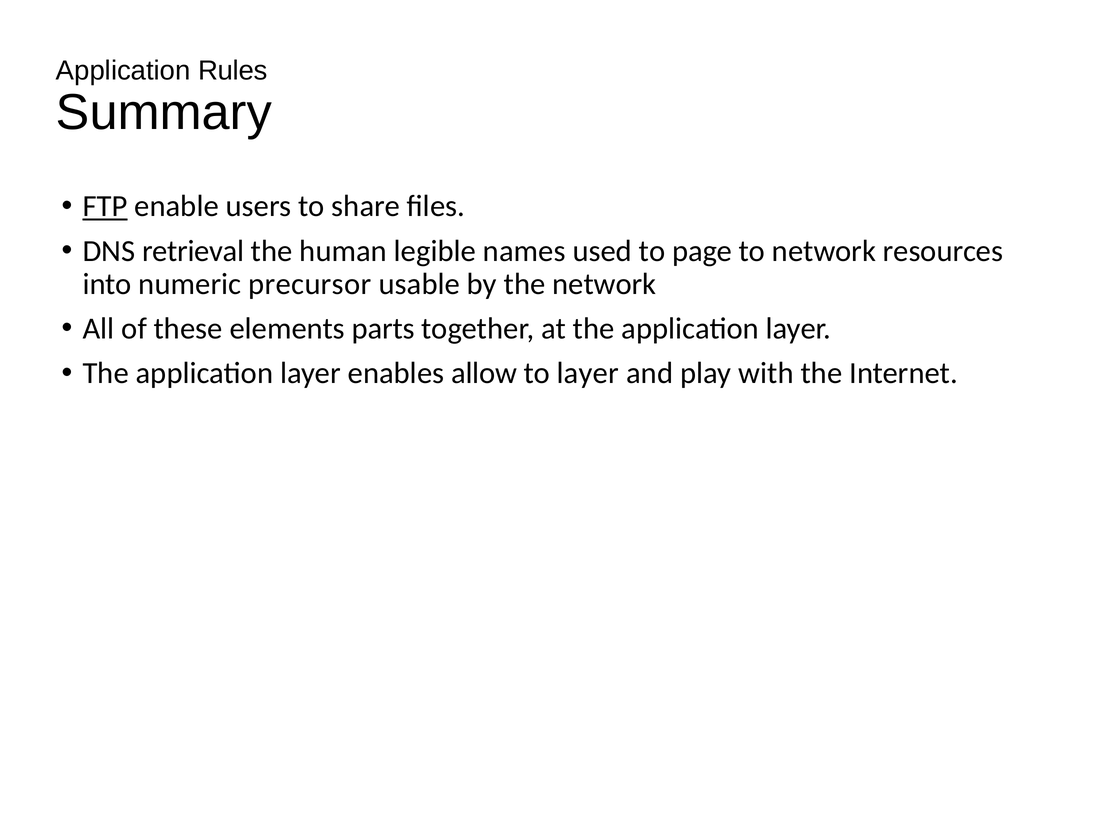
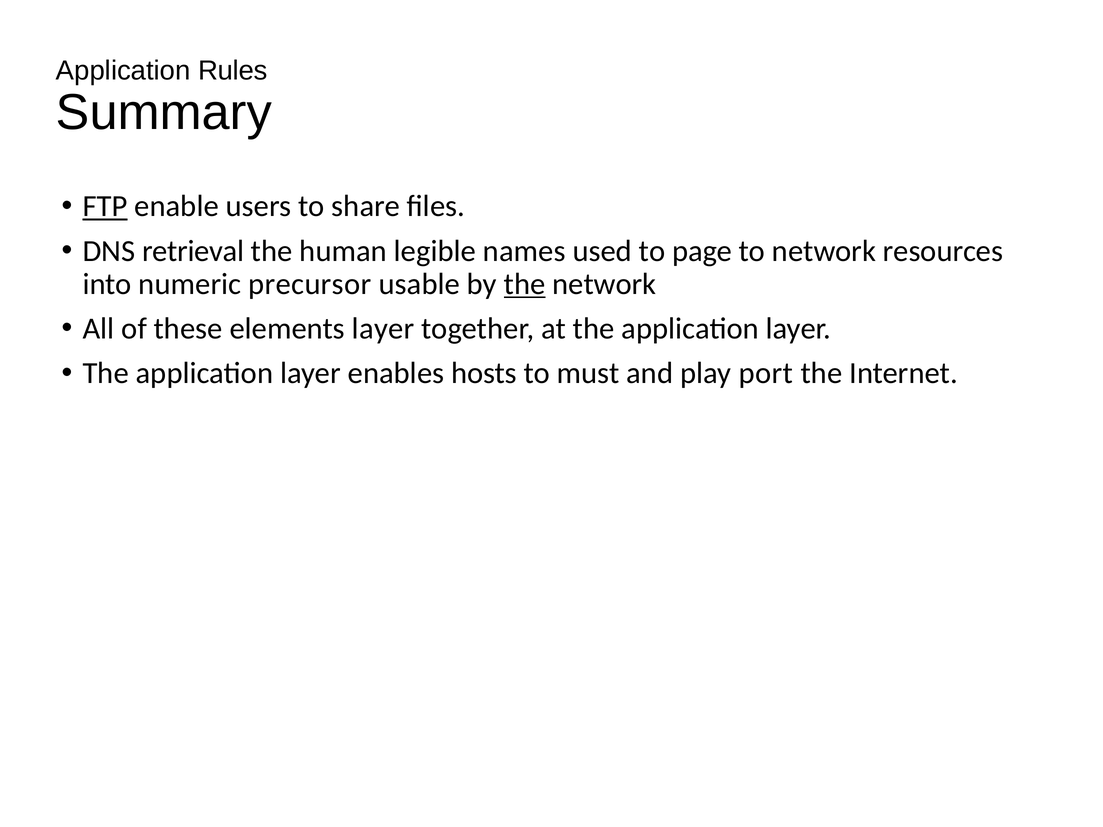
the underline: none -> present (525, 284)
elements parts: parts -> layer (383, 329)
allow: allow -> hosts (484, 373)
to layer: layer -> must (588, 373)
with: with -> port (766, 373)
